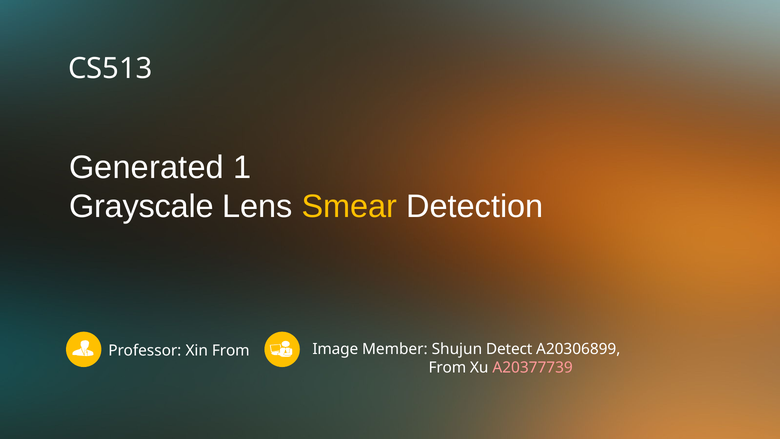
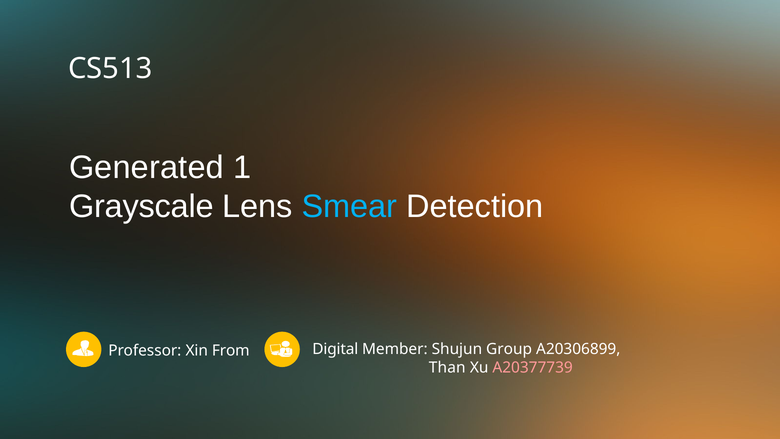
Smear colour: yellow -> light blue (349, 206)
Image: Image -> Digital (335, 349)
Detect: Detect -> Group (509, 349)
From: From -> Than (447, 367)
